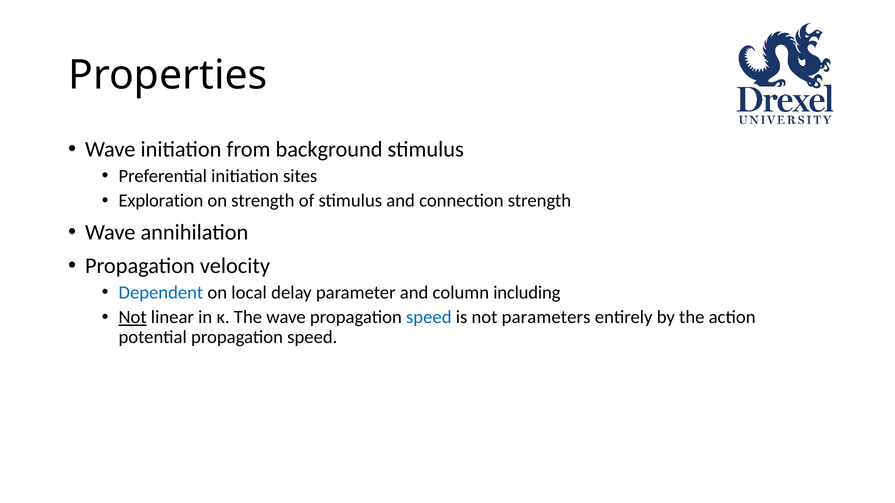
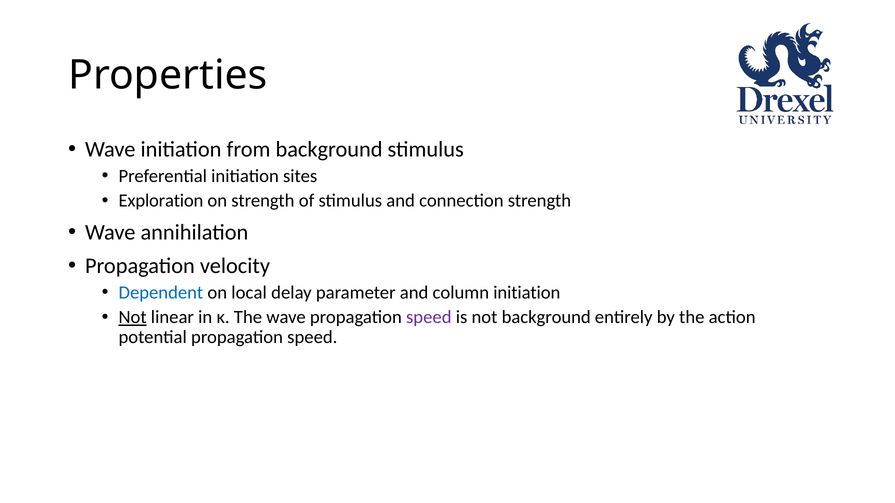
column including: including -> initiation (527, 293)
speed colour: blue -> purple (429, 317)
not parameters: parameters -> background (546, 317)
